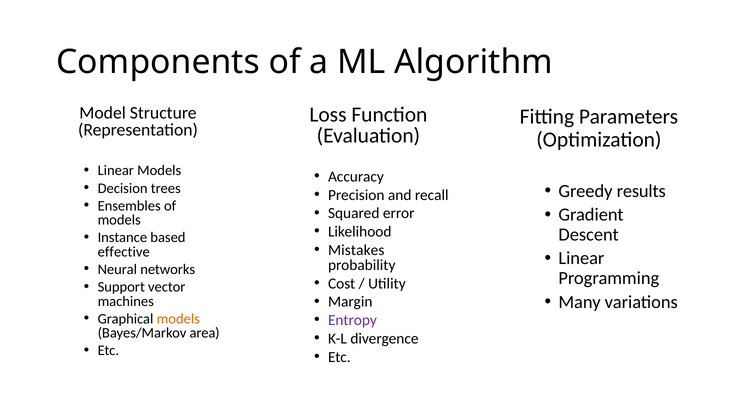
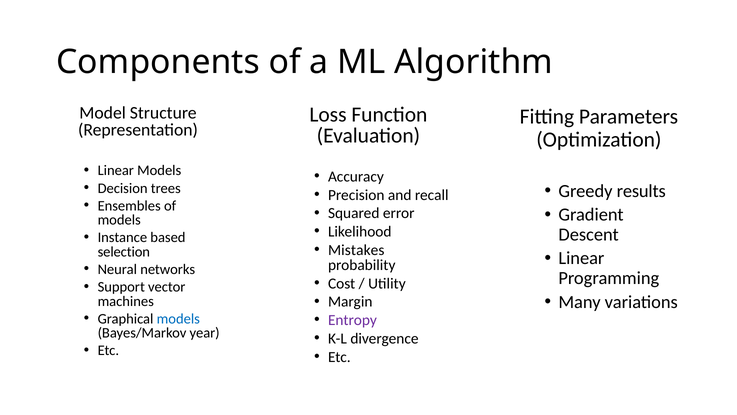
effective: effective -> selection (124, 252)
models colour: orange -> blue (178, 319)
area: area -> year (205, 333)
